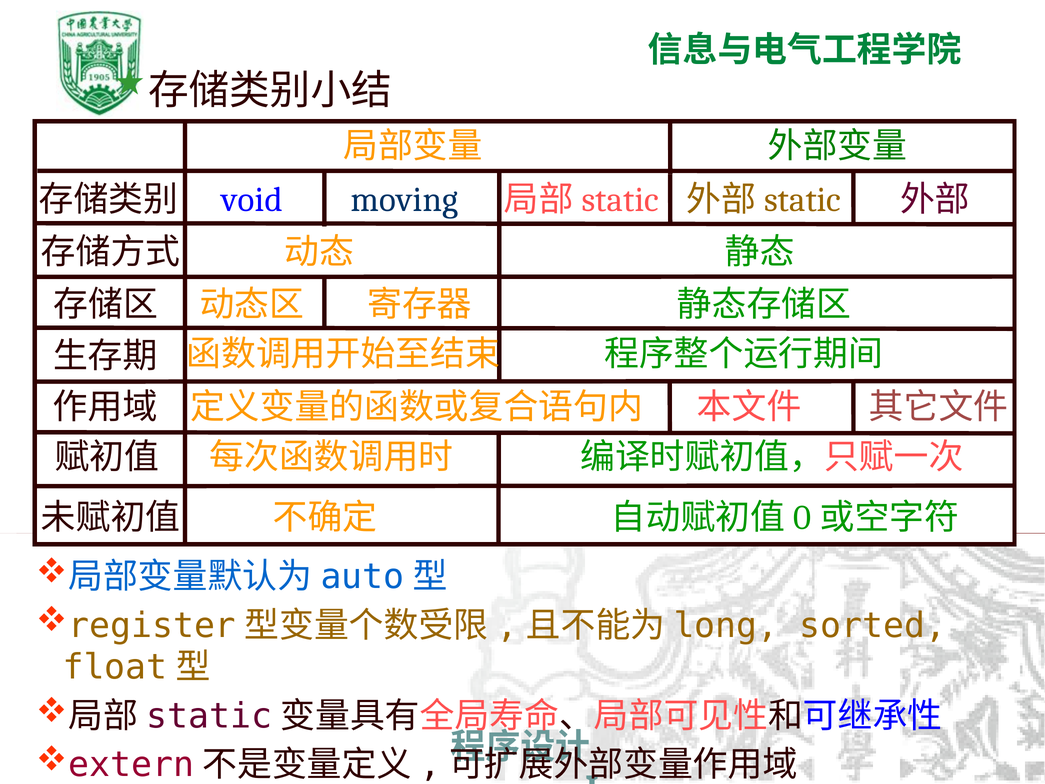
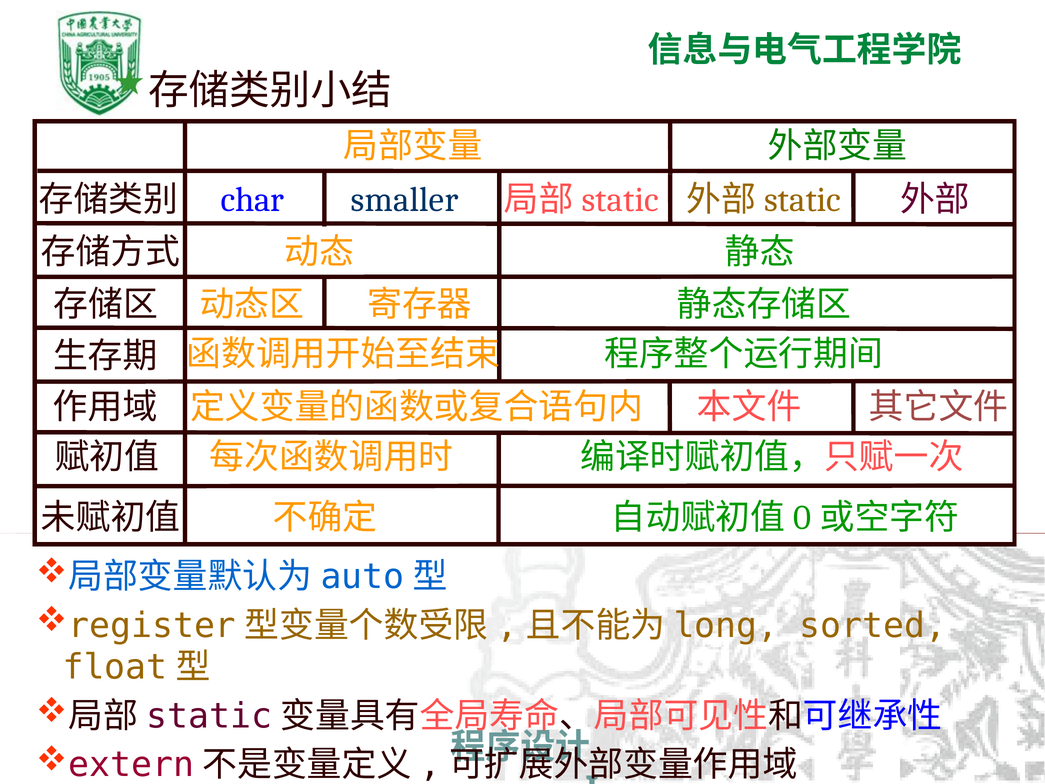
void: void -> char (252, 200)
moving: moving -> smaller (405, 200)
